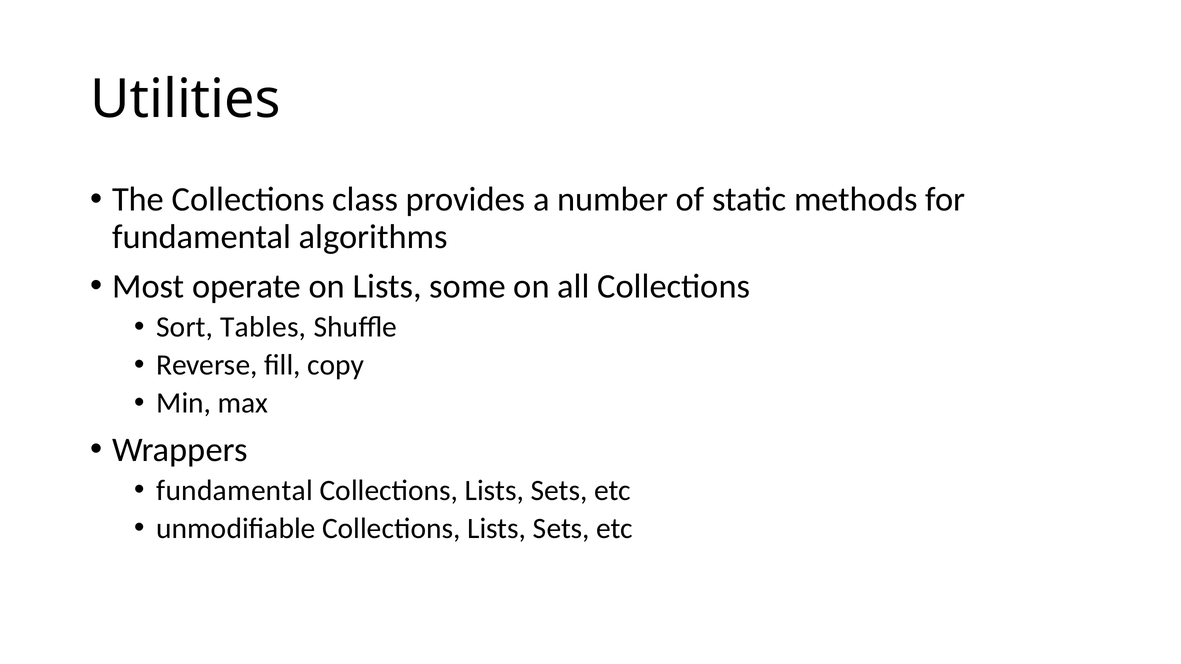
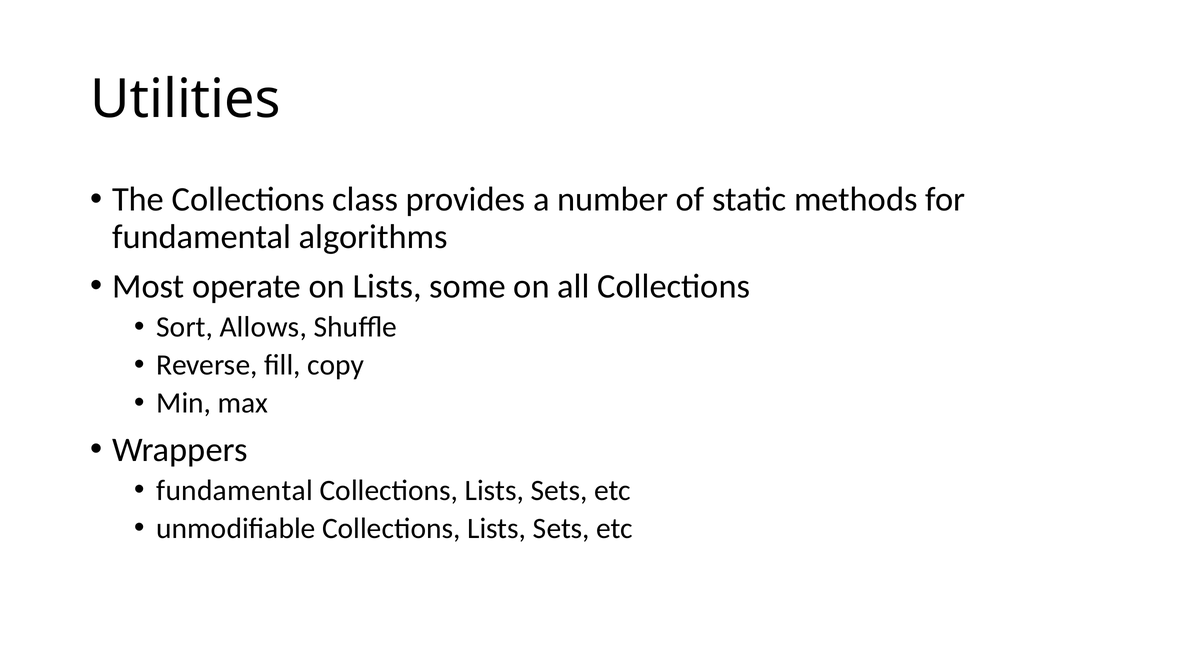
Tables: Tables -> Allows (263, 327)
